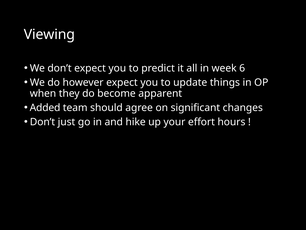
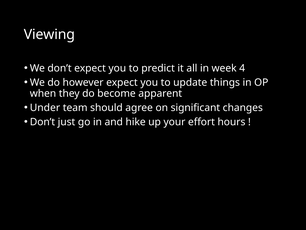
6: 6 -> 4 (242, 68)
Added: Added -> Under (45, 107)
